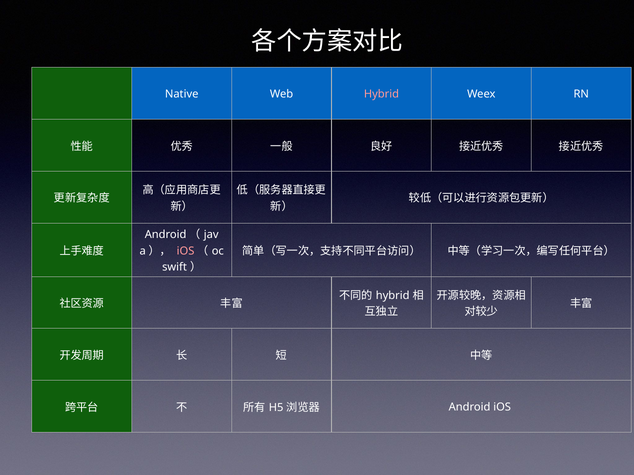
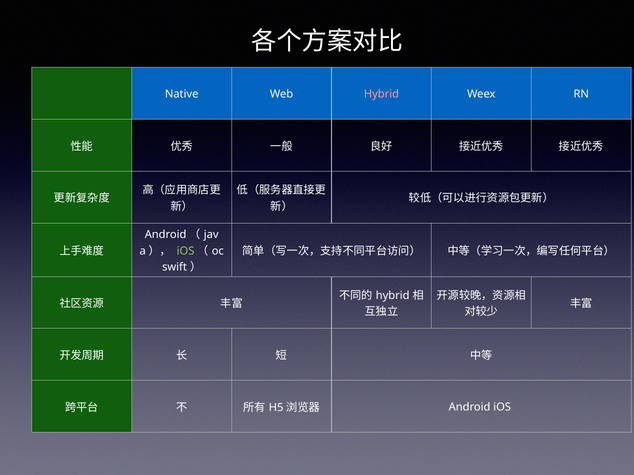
iOS colour: pink -> light green (186, 251)
